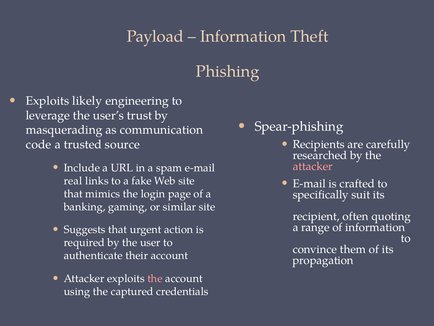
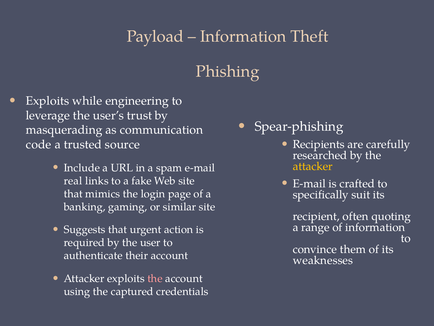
likely: likely -> while (87, 101)
attacker colour: pink -> yellow (313, 166)
propagation: propagation -> weaknesses (323, 260)
